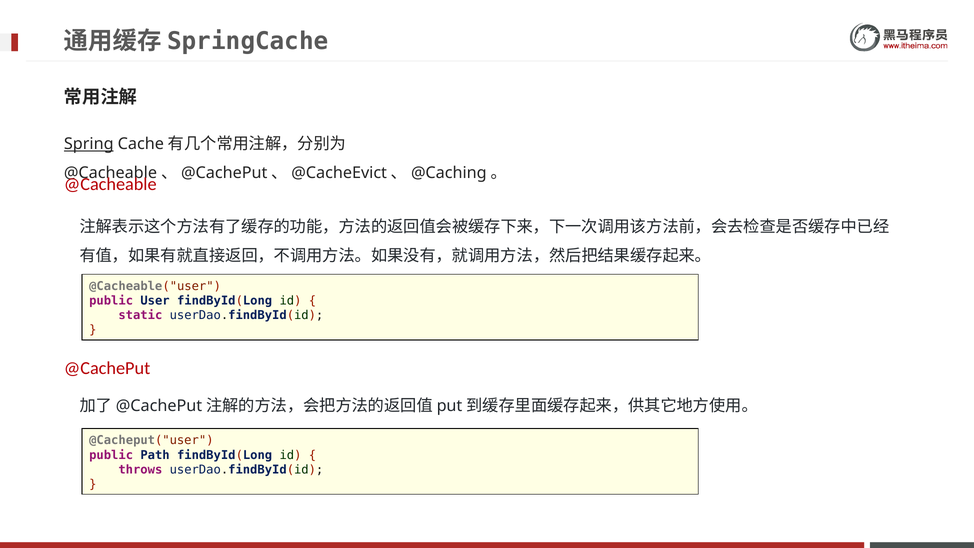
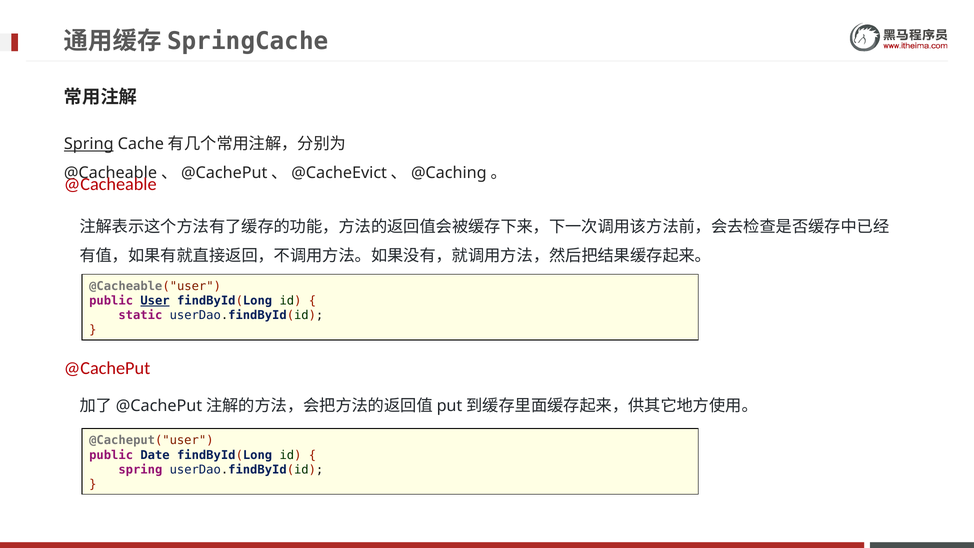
User underline: none -> present (155, 301)
Path: Path -> Date (155, 455)
throws: throws -> spring (140, 470)
